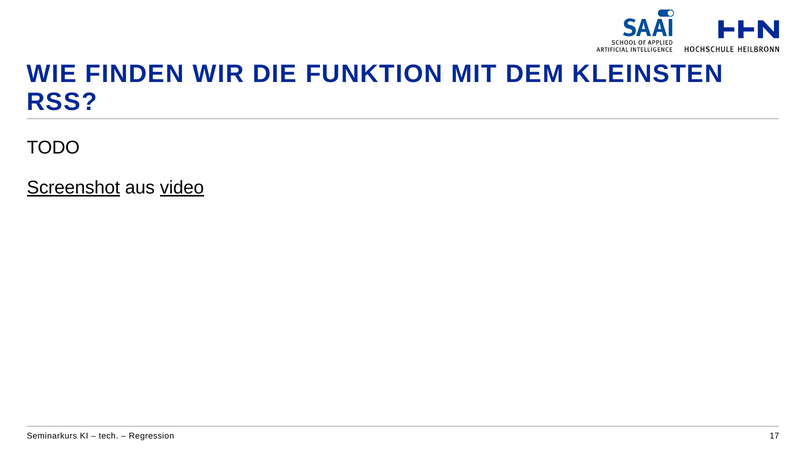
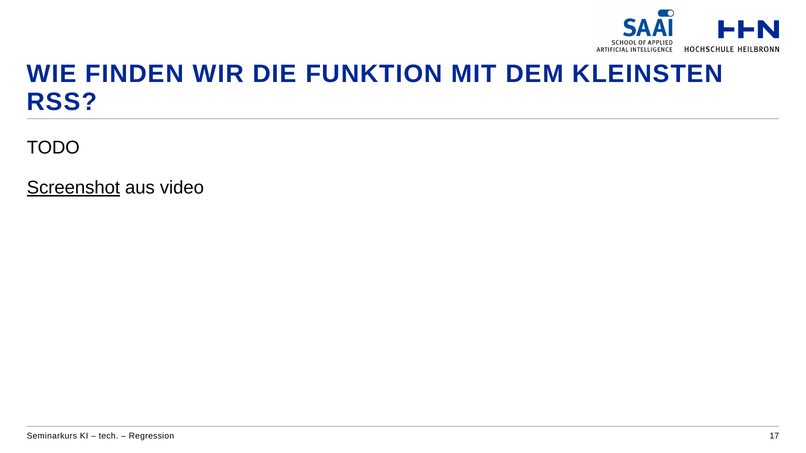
video underline: present -> none (182, 188)
